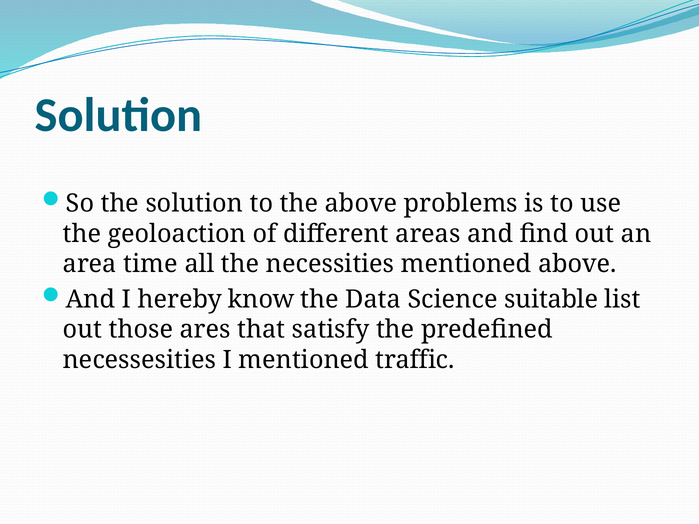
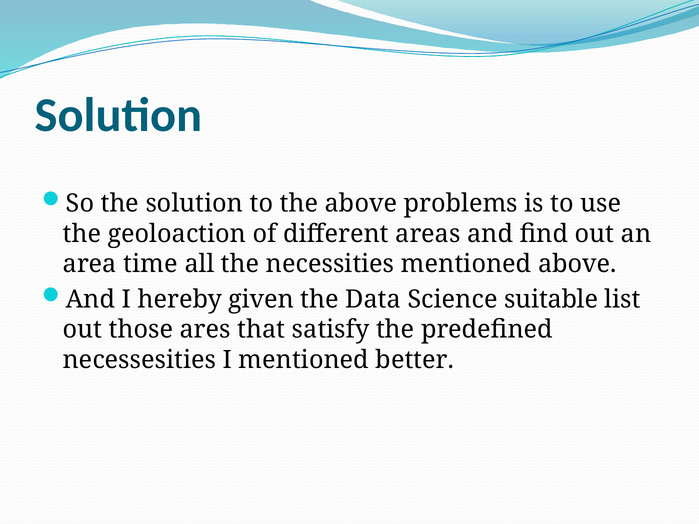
know: know -> given (261, 299)
traffic: traffic -> better (415, 360)
